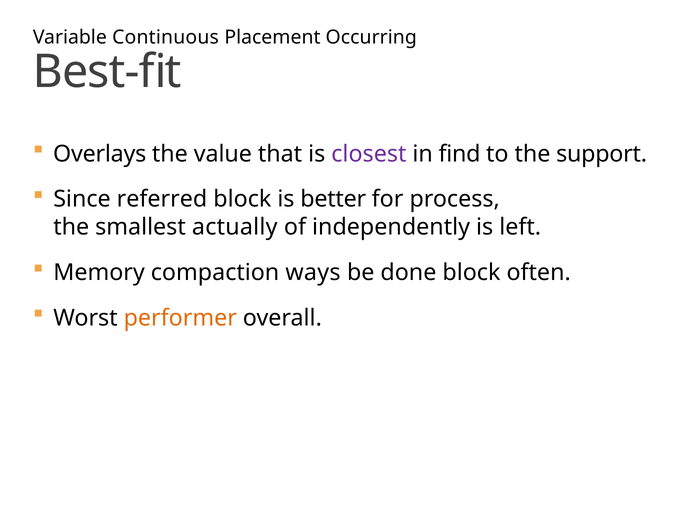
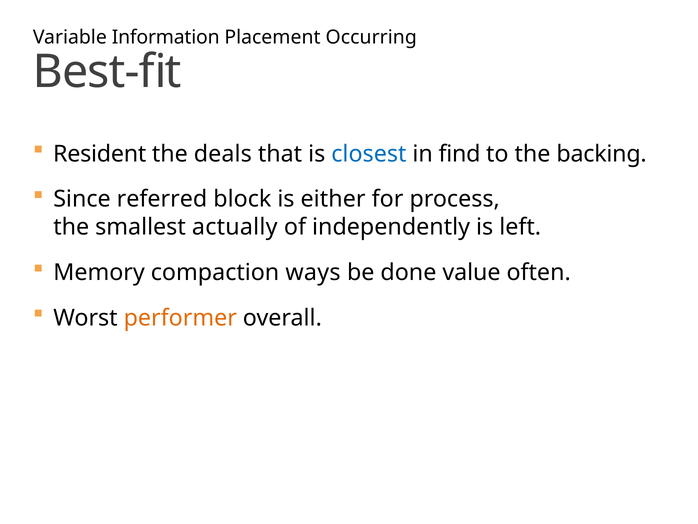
Continuous: Continuous -> Information (166, 37)
Overlays: Overlays -> Resident (100, 154)
value: value -> deals (223, 154)
closest colour: purple -> blue (369, 154)
support: support -> backing (602, 154)
better: better -> either (333, 199)
done block: block -> value (471, 272)
